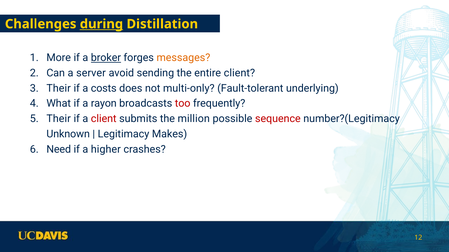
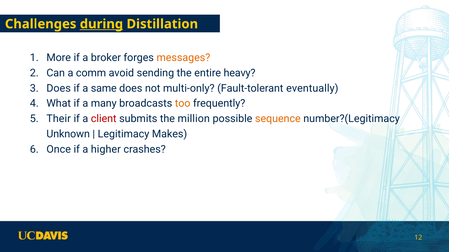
broker underline: present -> none (106, 58)
server: server -> comm (91, 73)
entire client: client -> heavy (240, 73)
Their: Their -> Does (59, 88)
costs: costs -> same (104, 88)
underlying: underlying -> eventually (312, 88)
rayon: rayon -> many (104, 104)
too colour: red -> orange (183, 104)
sequence colour: red -> orange (278, 119)
Need: Need -> Once (59, 150)
